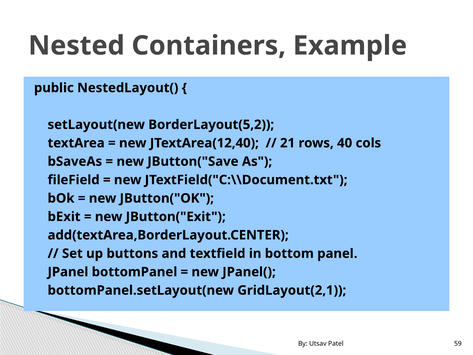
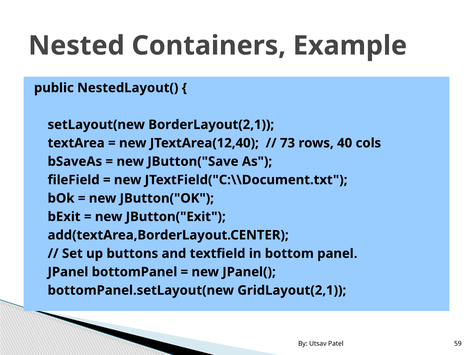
BorderLayout(5,2: BorderLayout(5,2 -> BorderLayout(2,1 (211, 125)
21: 21 -> 73 (288, 143)
